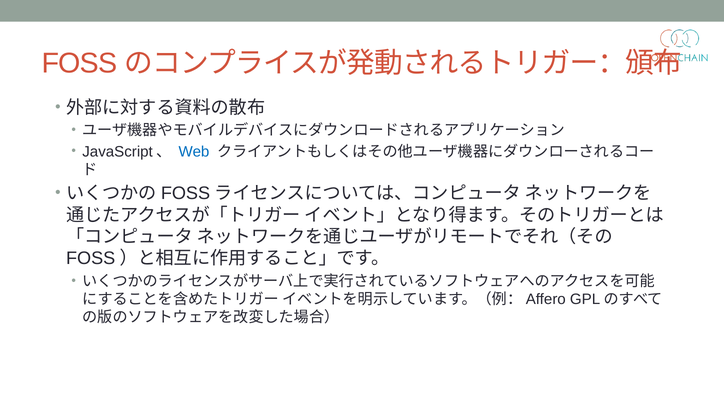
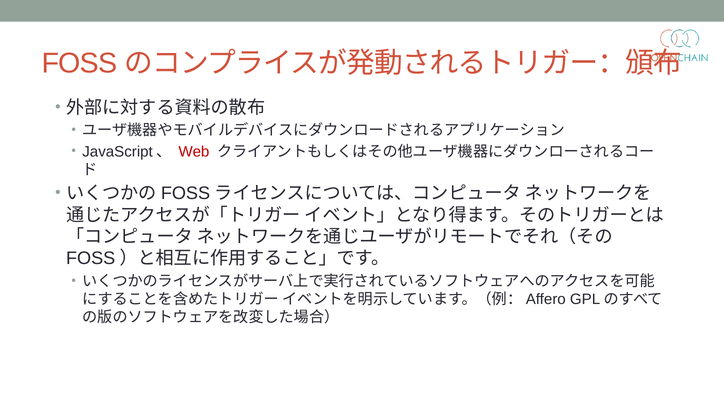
Web colour: blue -> red (194, 152)
